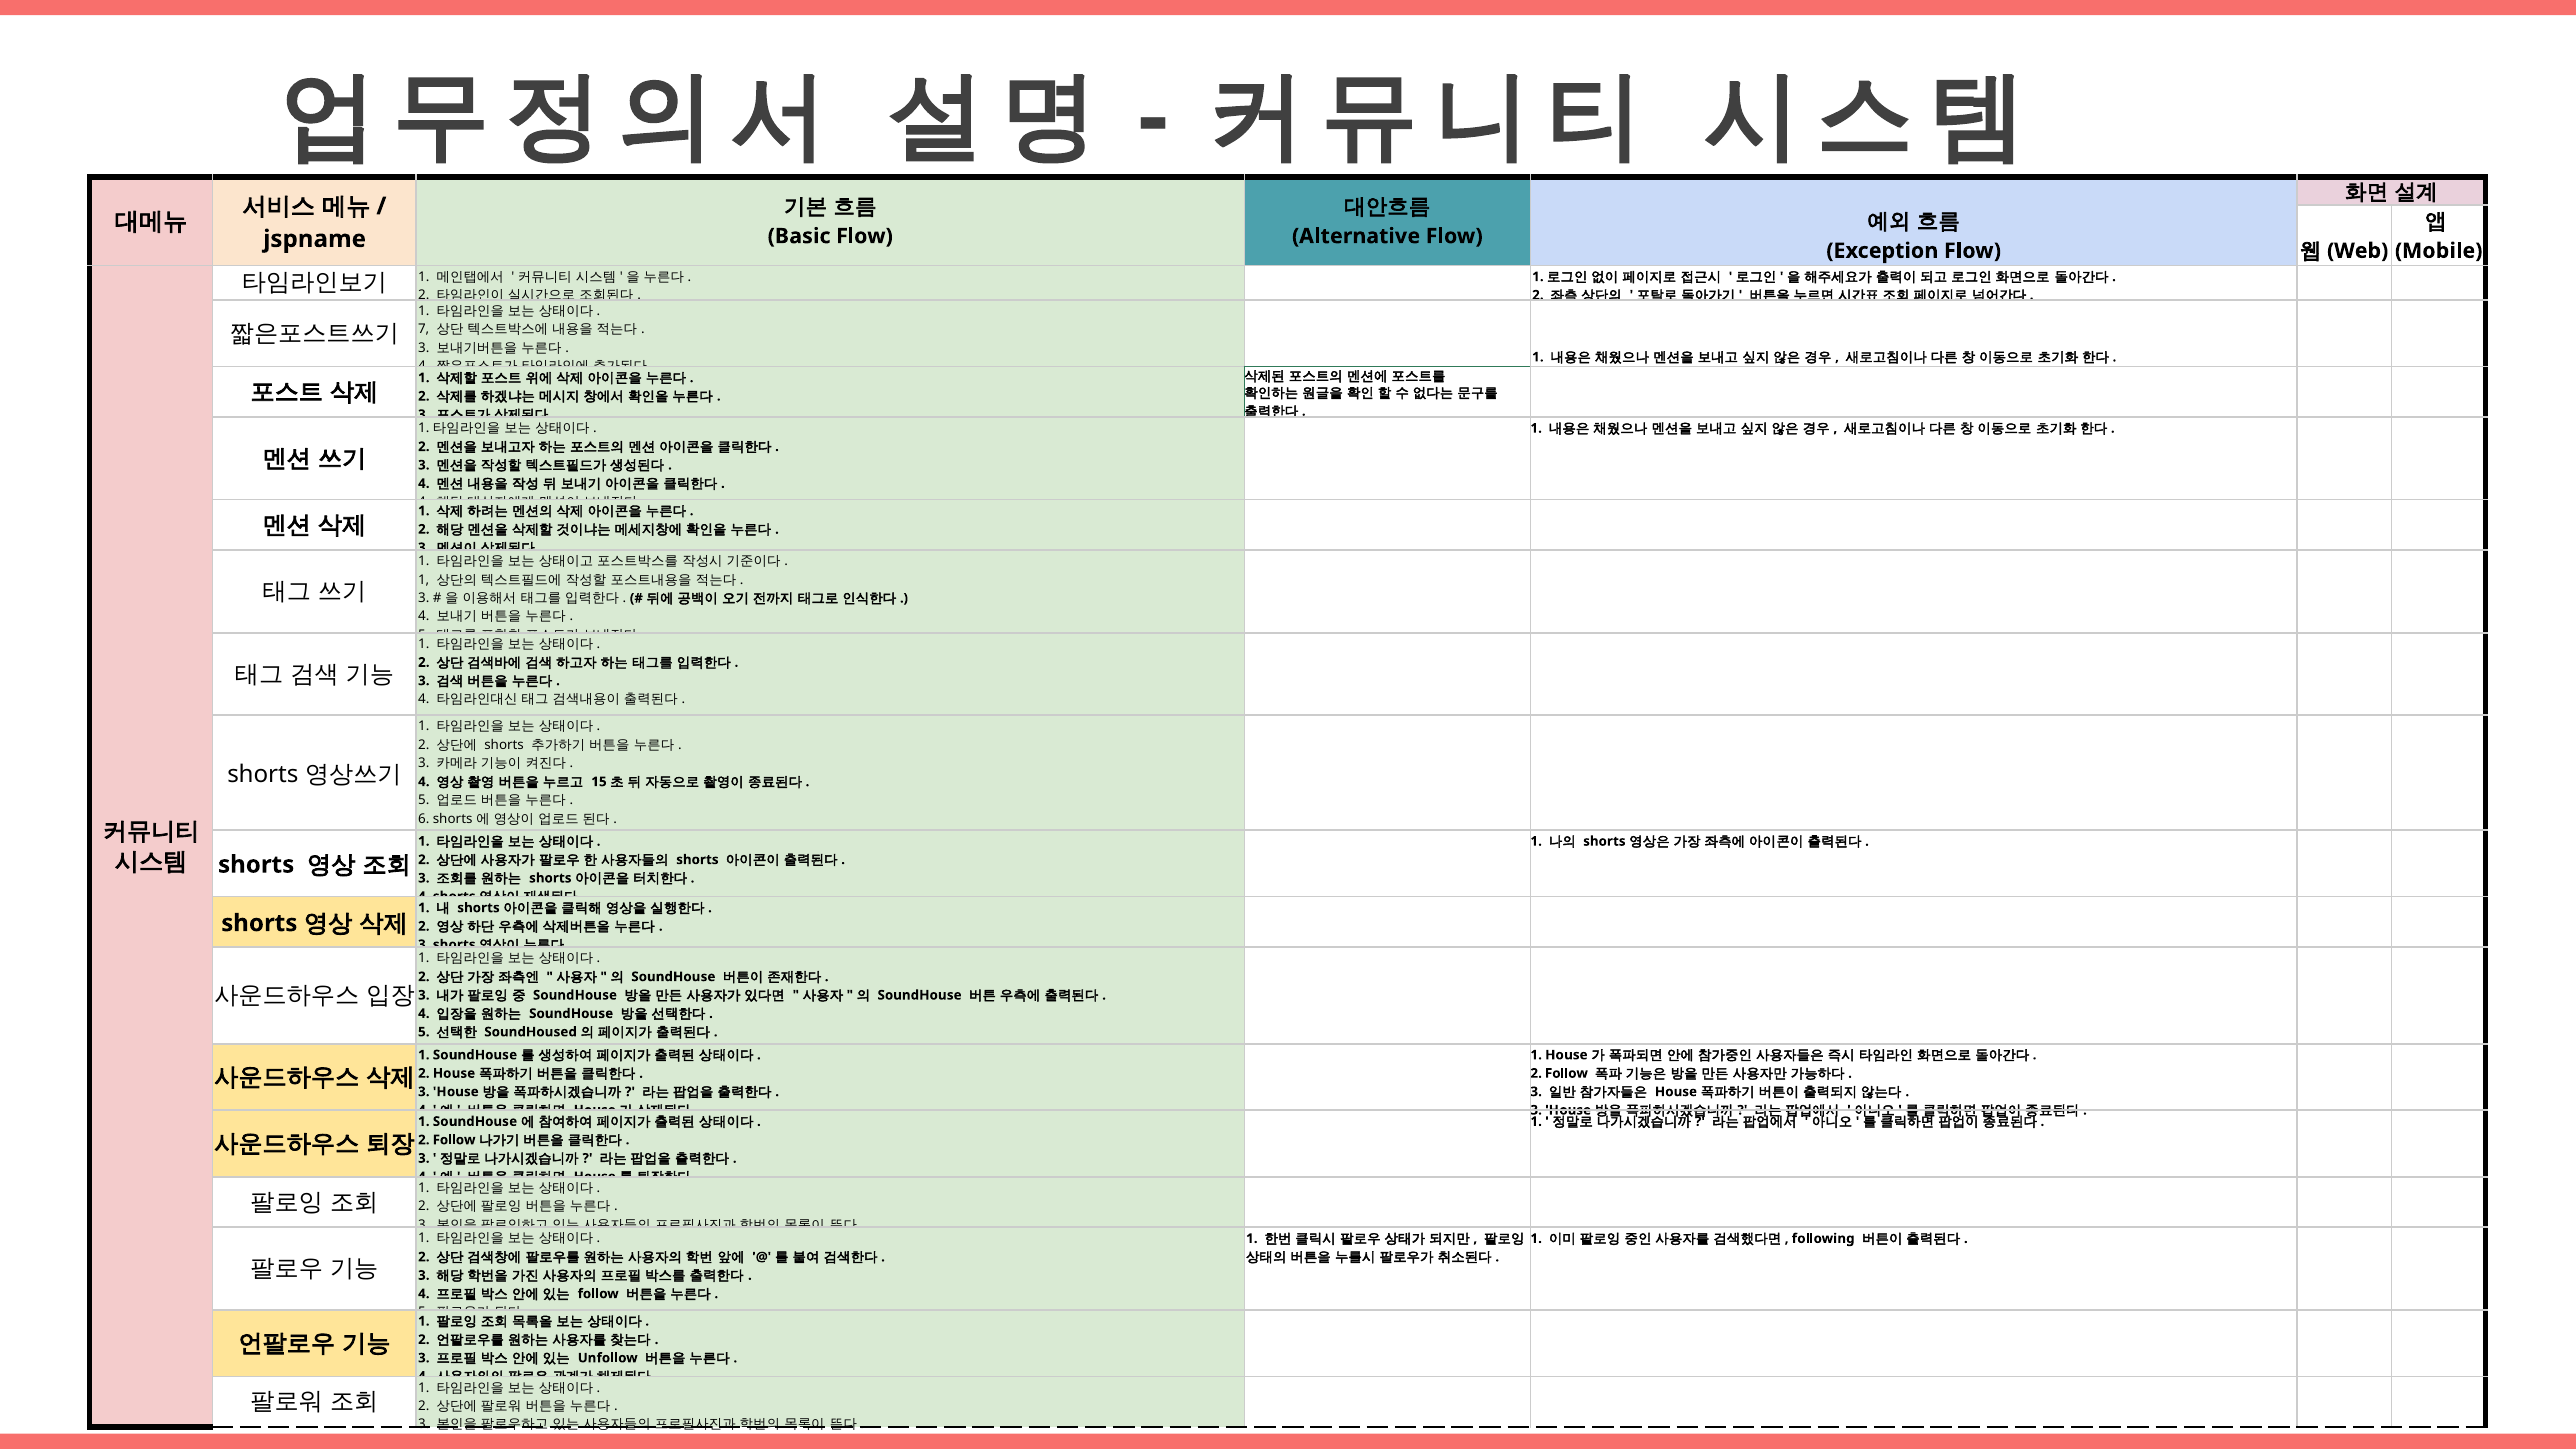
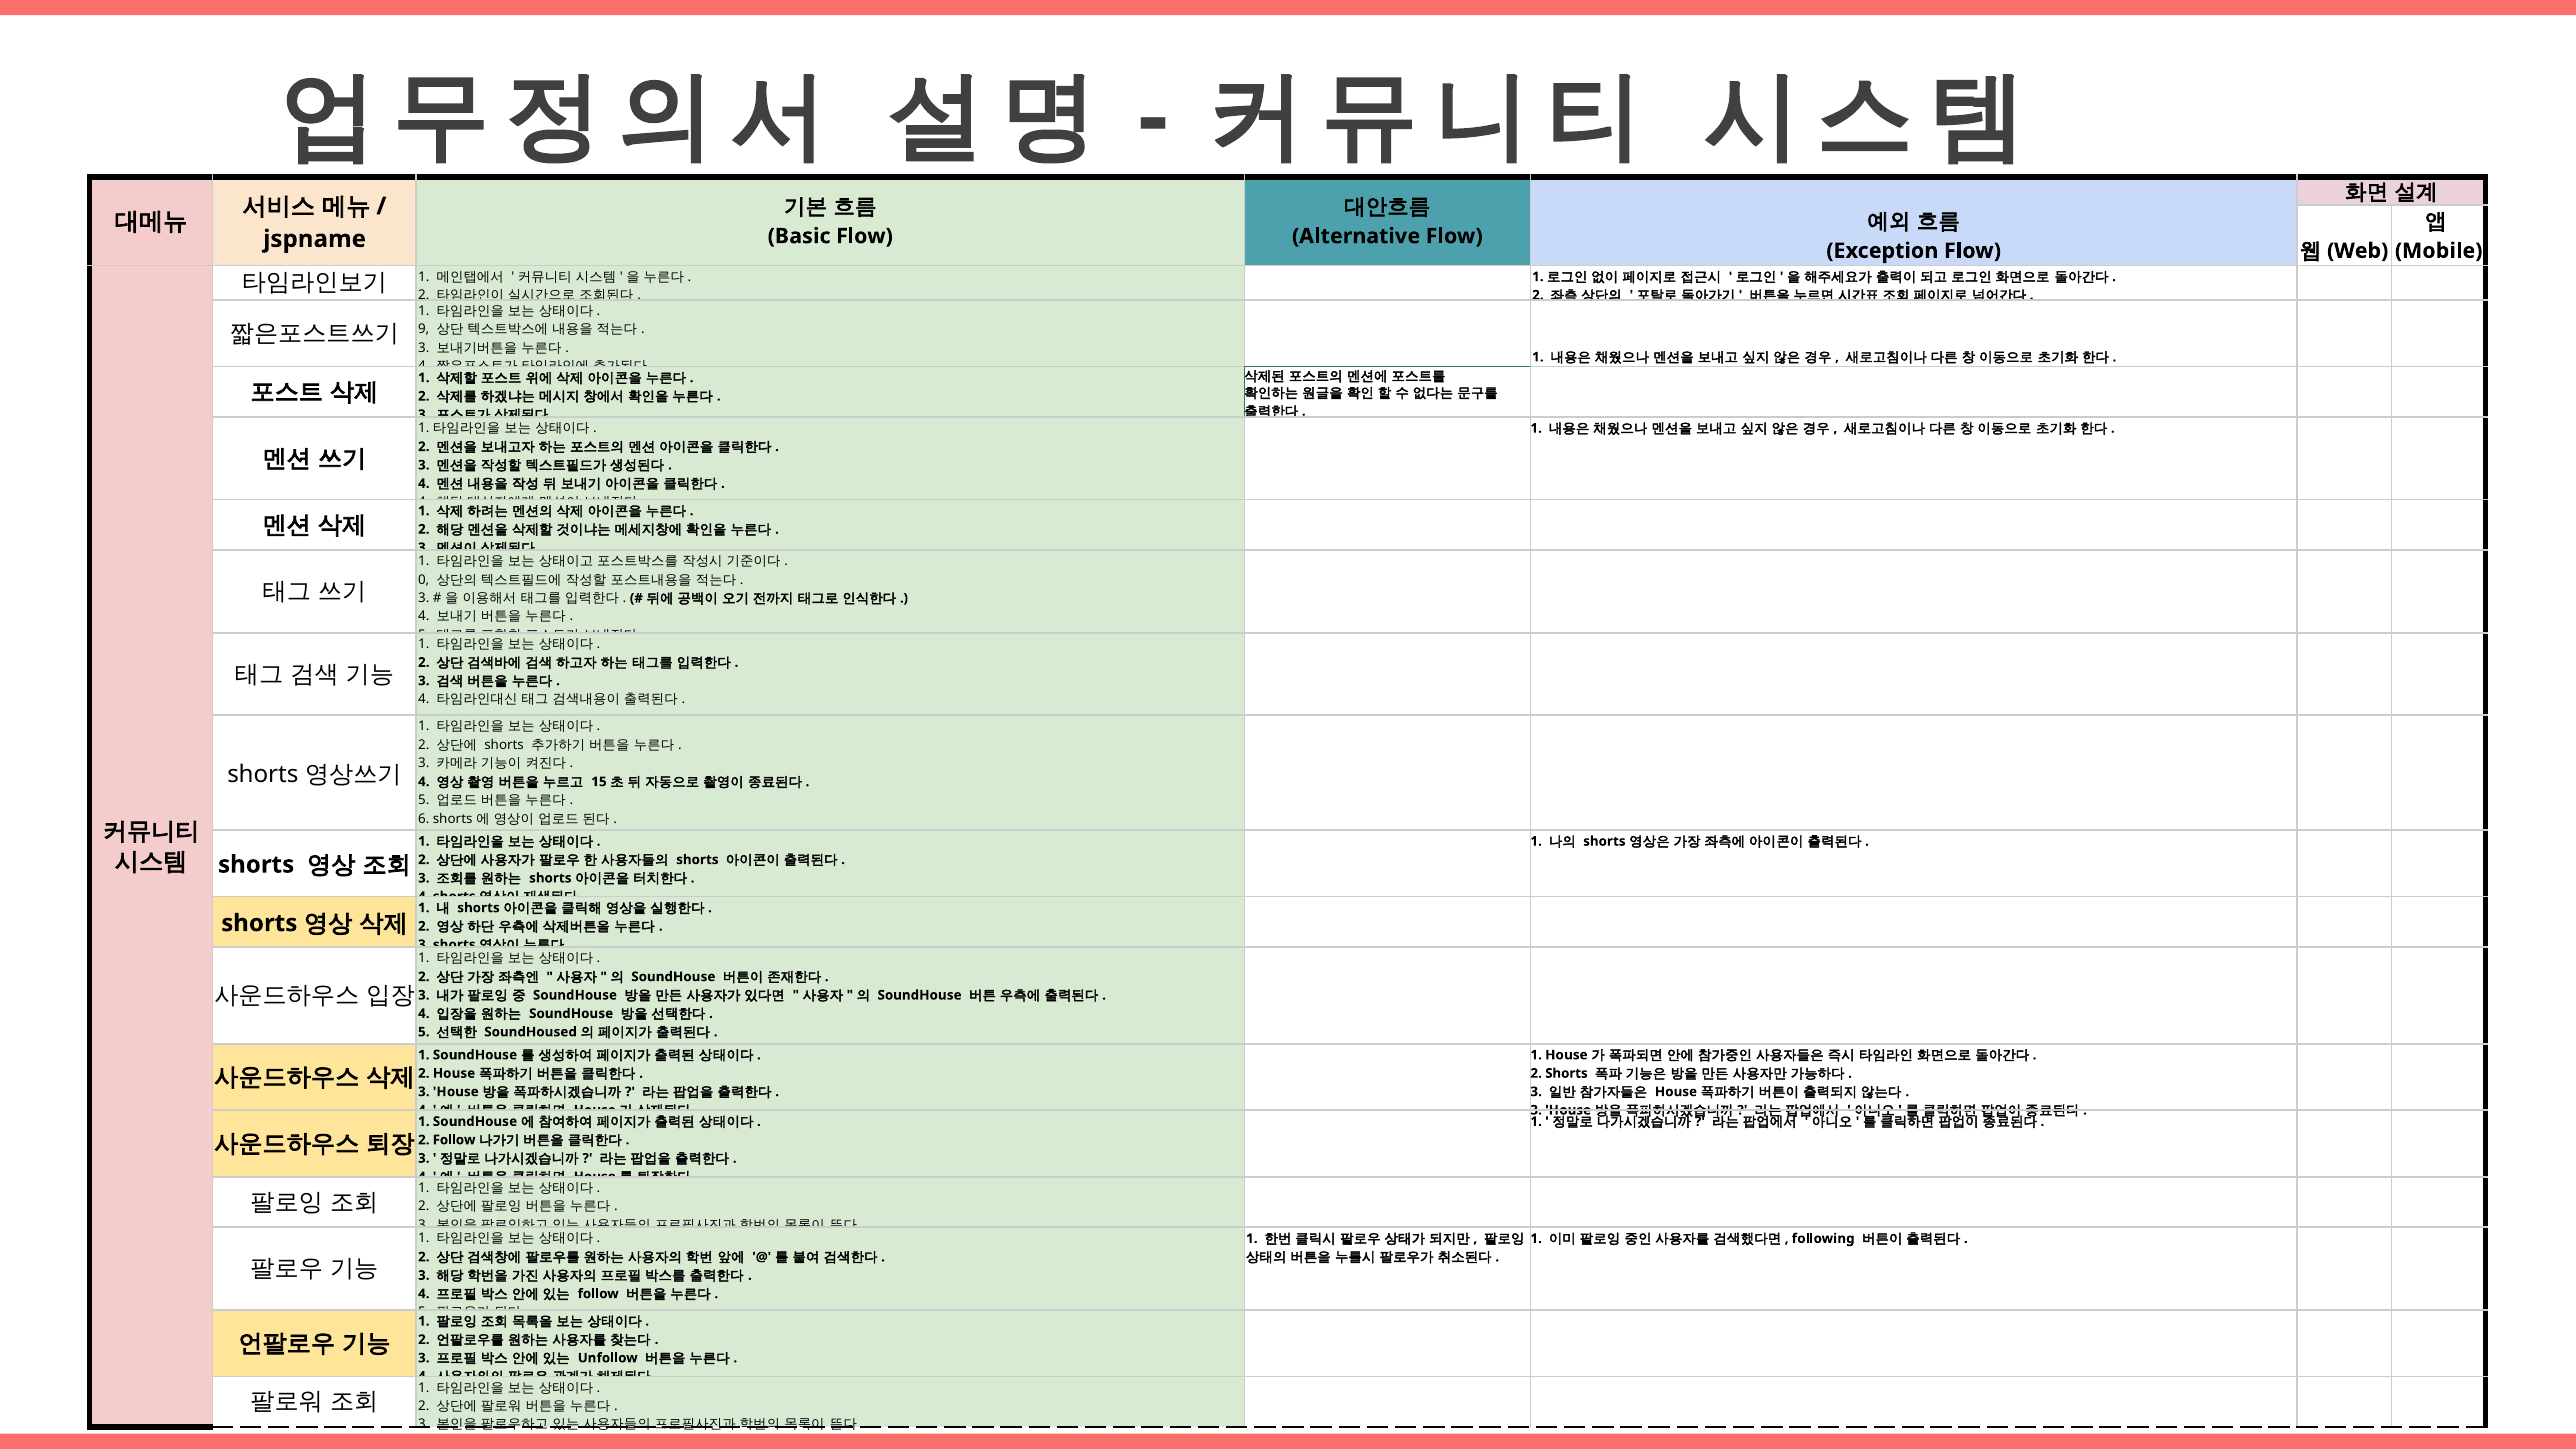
7: 7 -> 9 (424, 330)
1: 1 -> 0 (424, 580)
Follow: Follow -> Shorts (1566, 1073)
